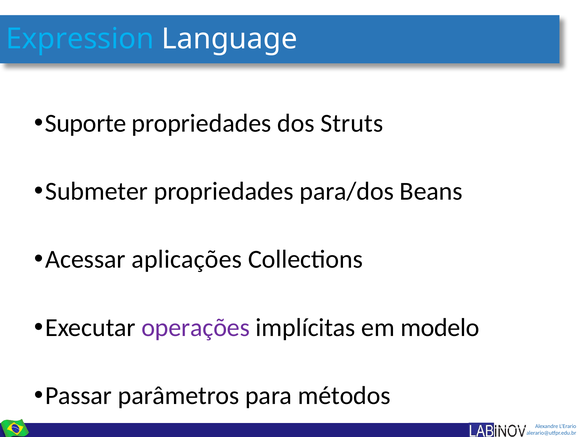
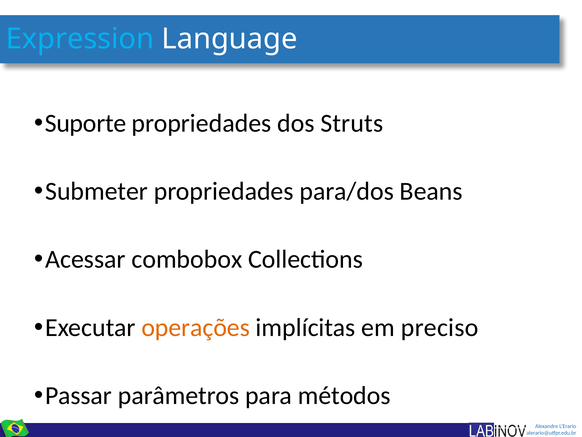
aplicações: aplicações -> combobox (187, 259)
operações colour: purple -> orange (196, 327)
modelo: modelo -> preciso (440, 327)
